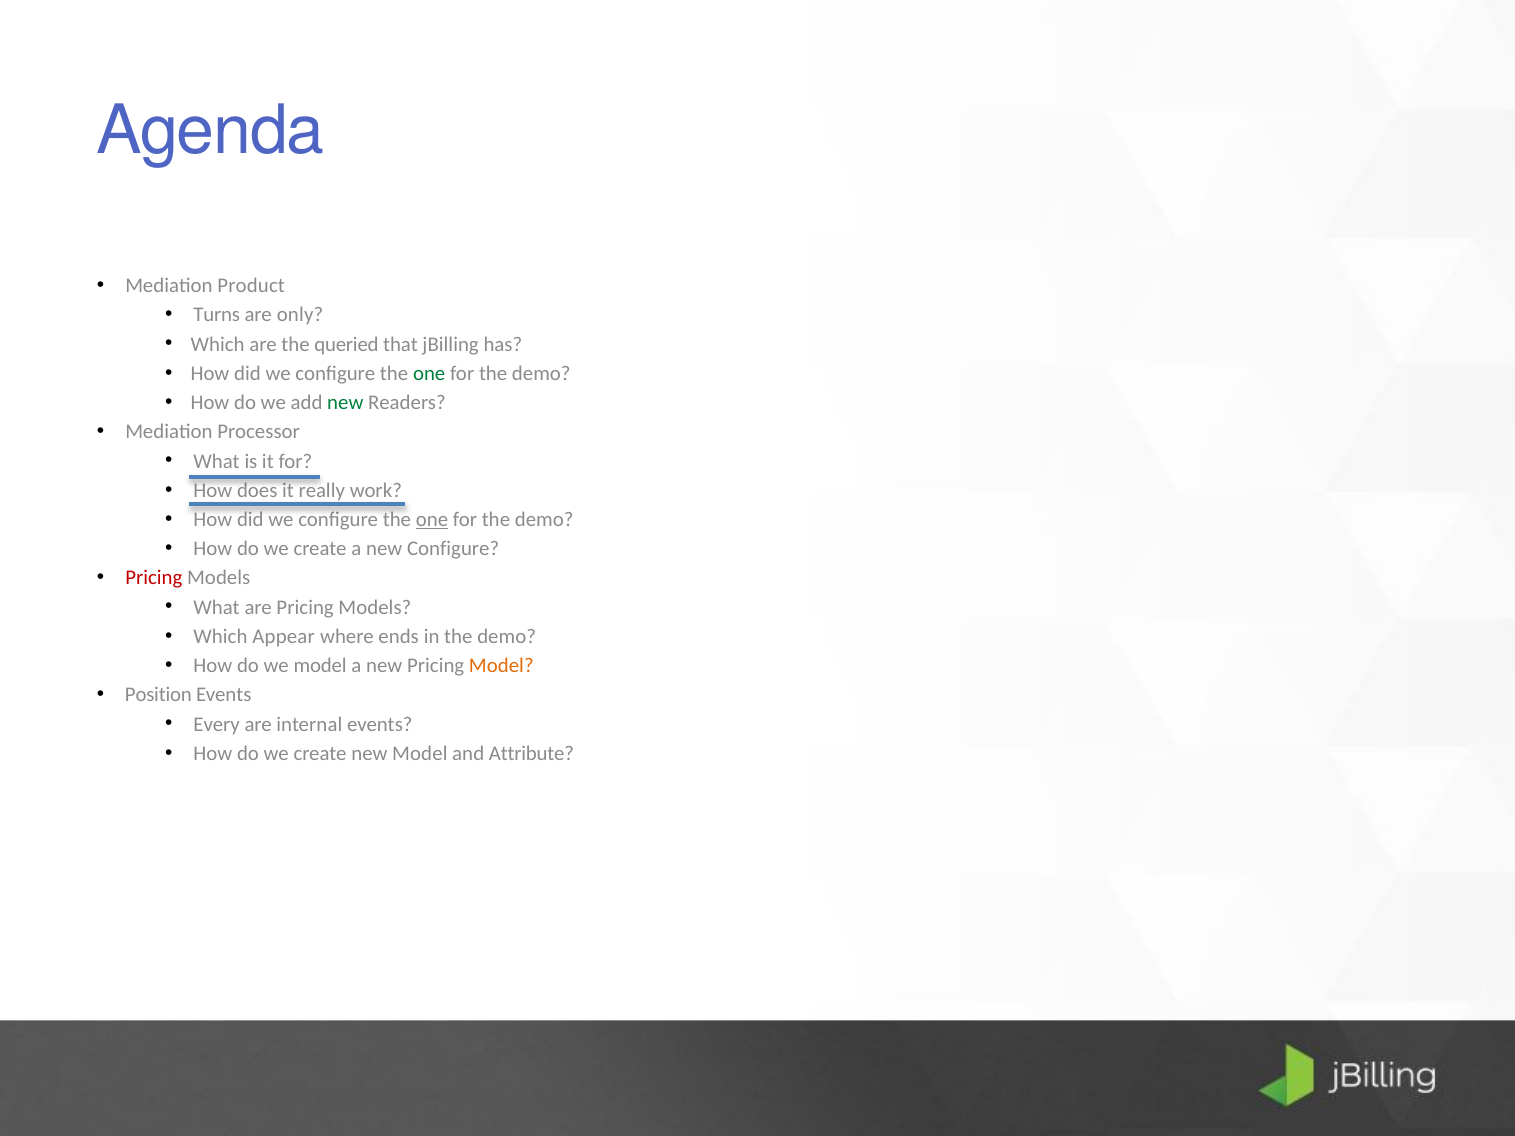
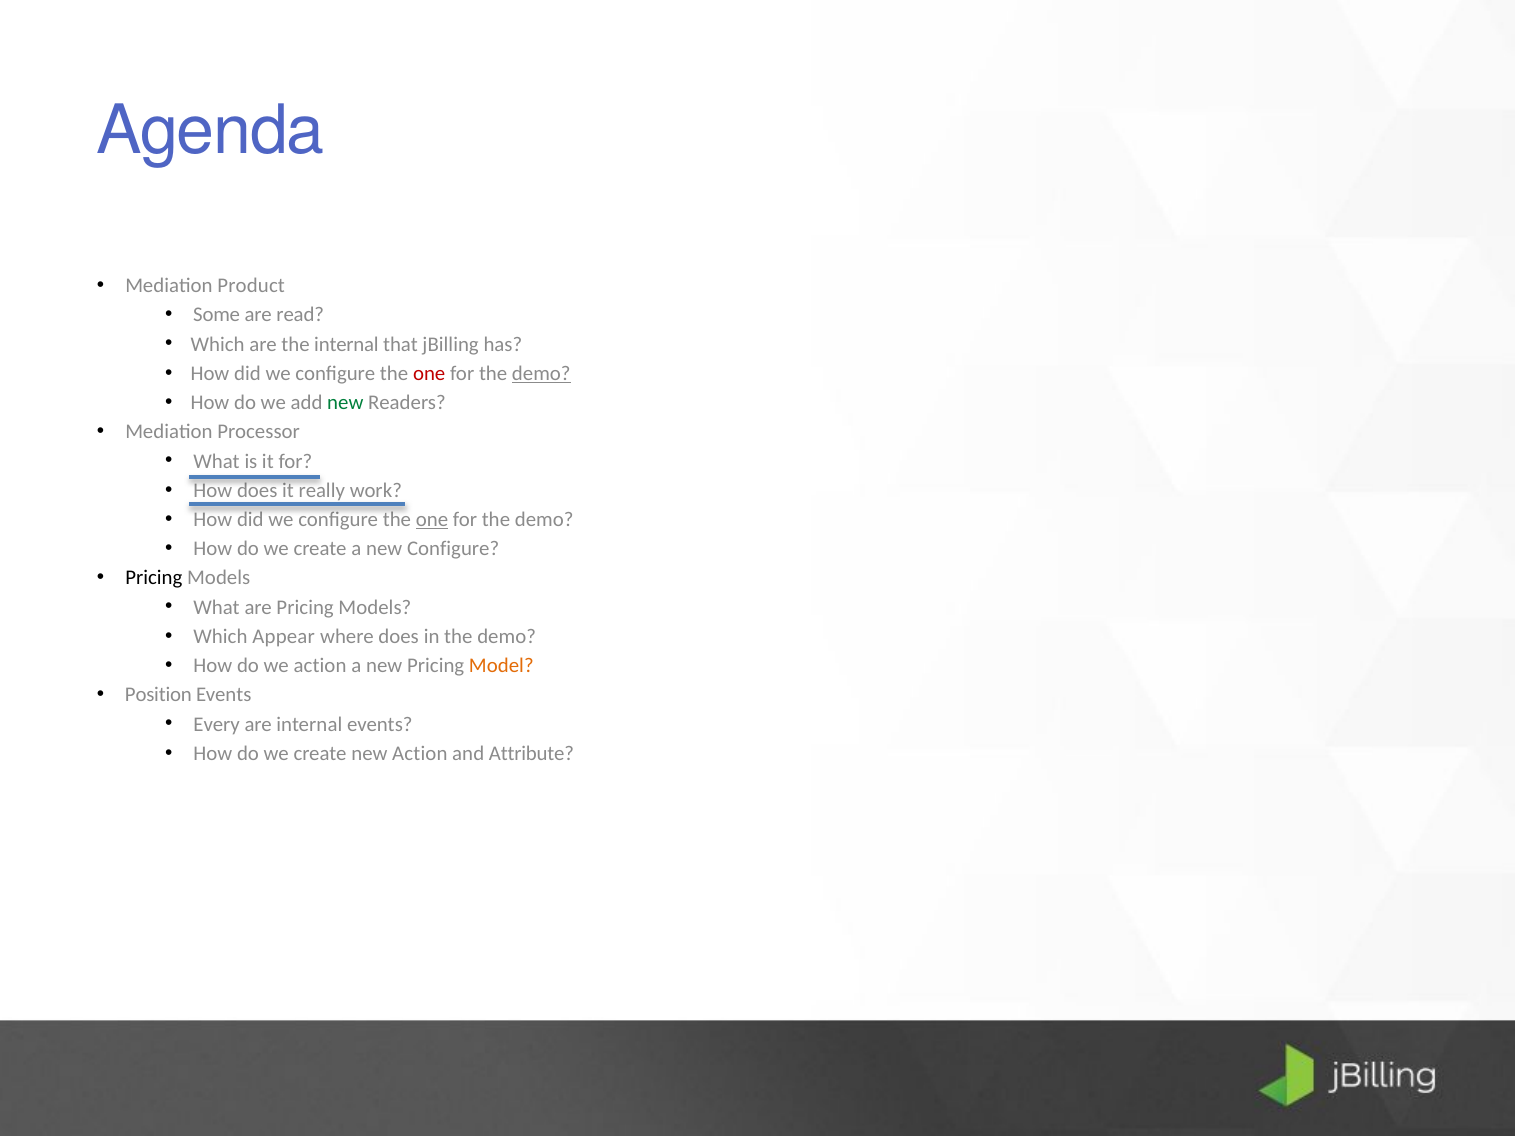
Turns: Turns -> Some (217, 315)
only: only -> read (300, 315)
the queried: queried -> internal (346, 344)
one colour: green -> red (429, 374)
demo underline: none -> present (541, 374)
Pricing colour: red -> black (154, 578)
where ends: ends -> does (399, 637)
we model: model -> action (320, 666)
new Model: Model -> Action (420, 754)
